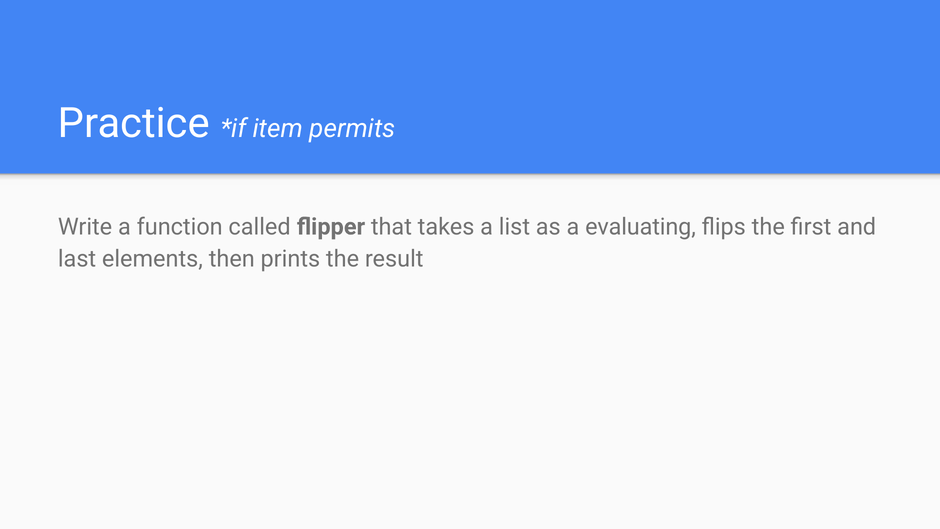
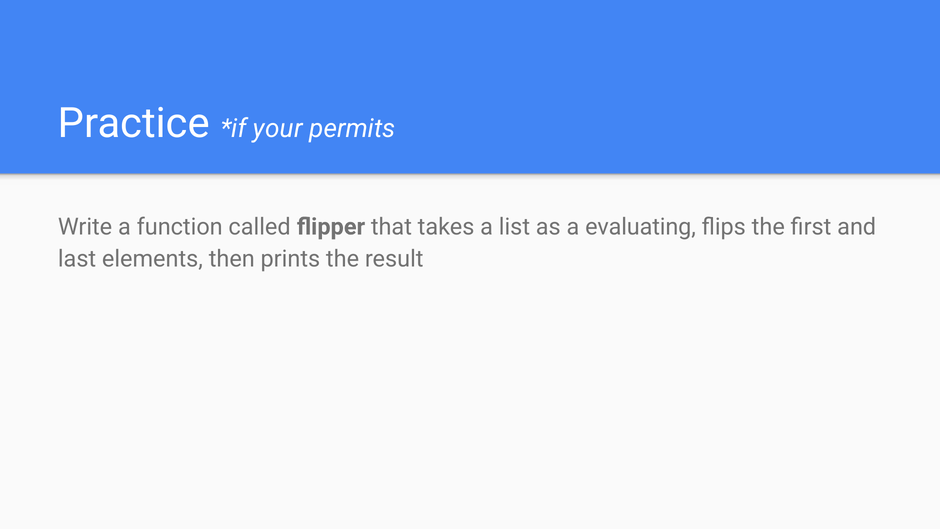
item: item -> your (278, 128)
